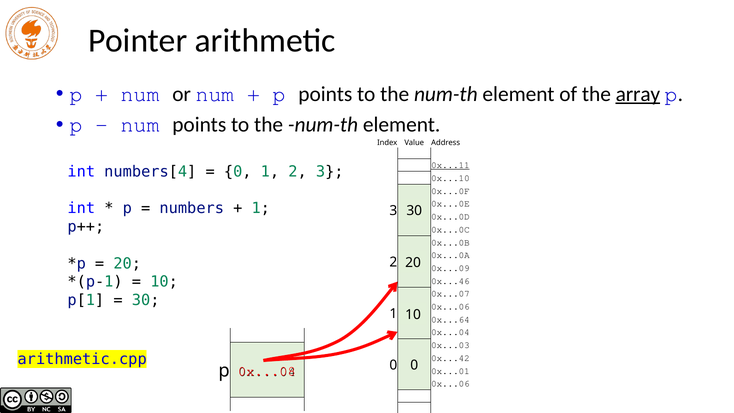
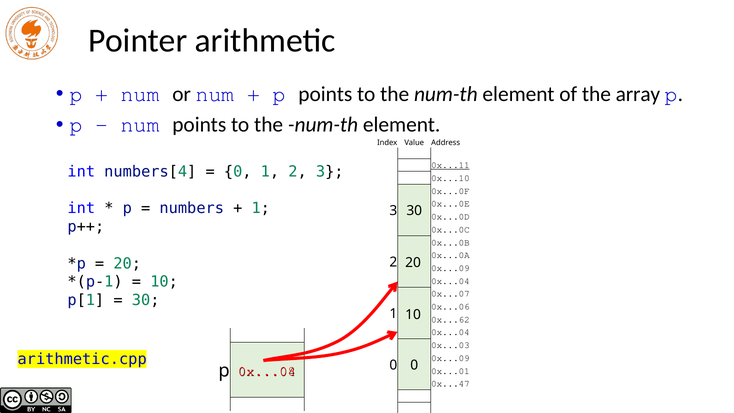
array underline: present -> none (638, 94)
0x...46: 0x...46 -> 0x...04 (450, 281)
0x...64: 0x...64 -> 0x...62 (450, 320)
0x...42: 0x...42 -> 0x...09 (450, 358)
0x...06: 0x...06 -> 0x...47 (450, 384)
